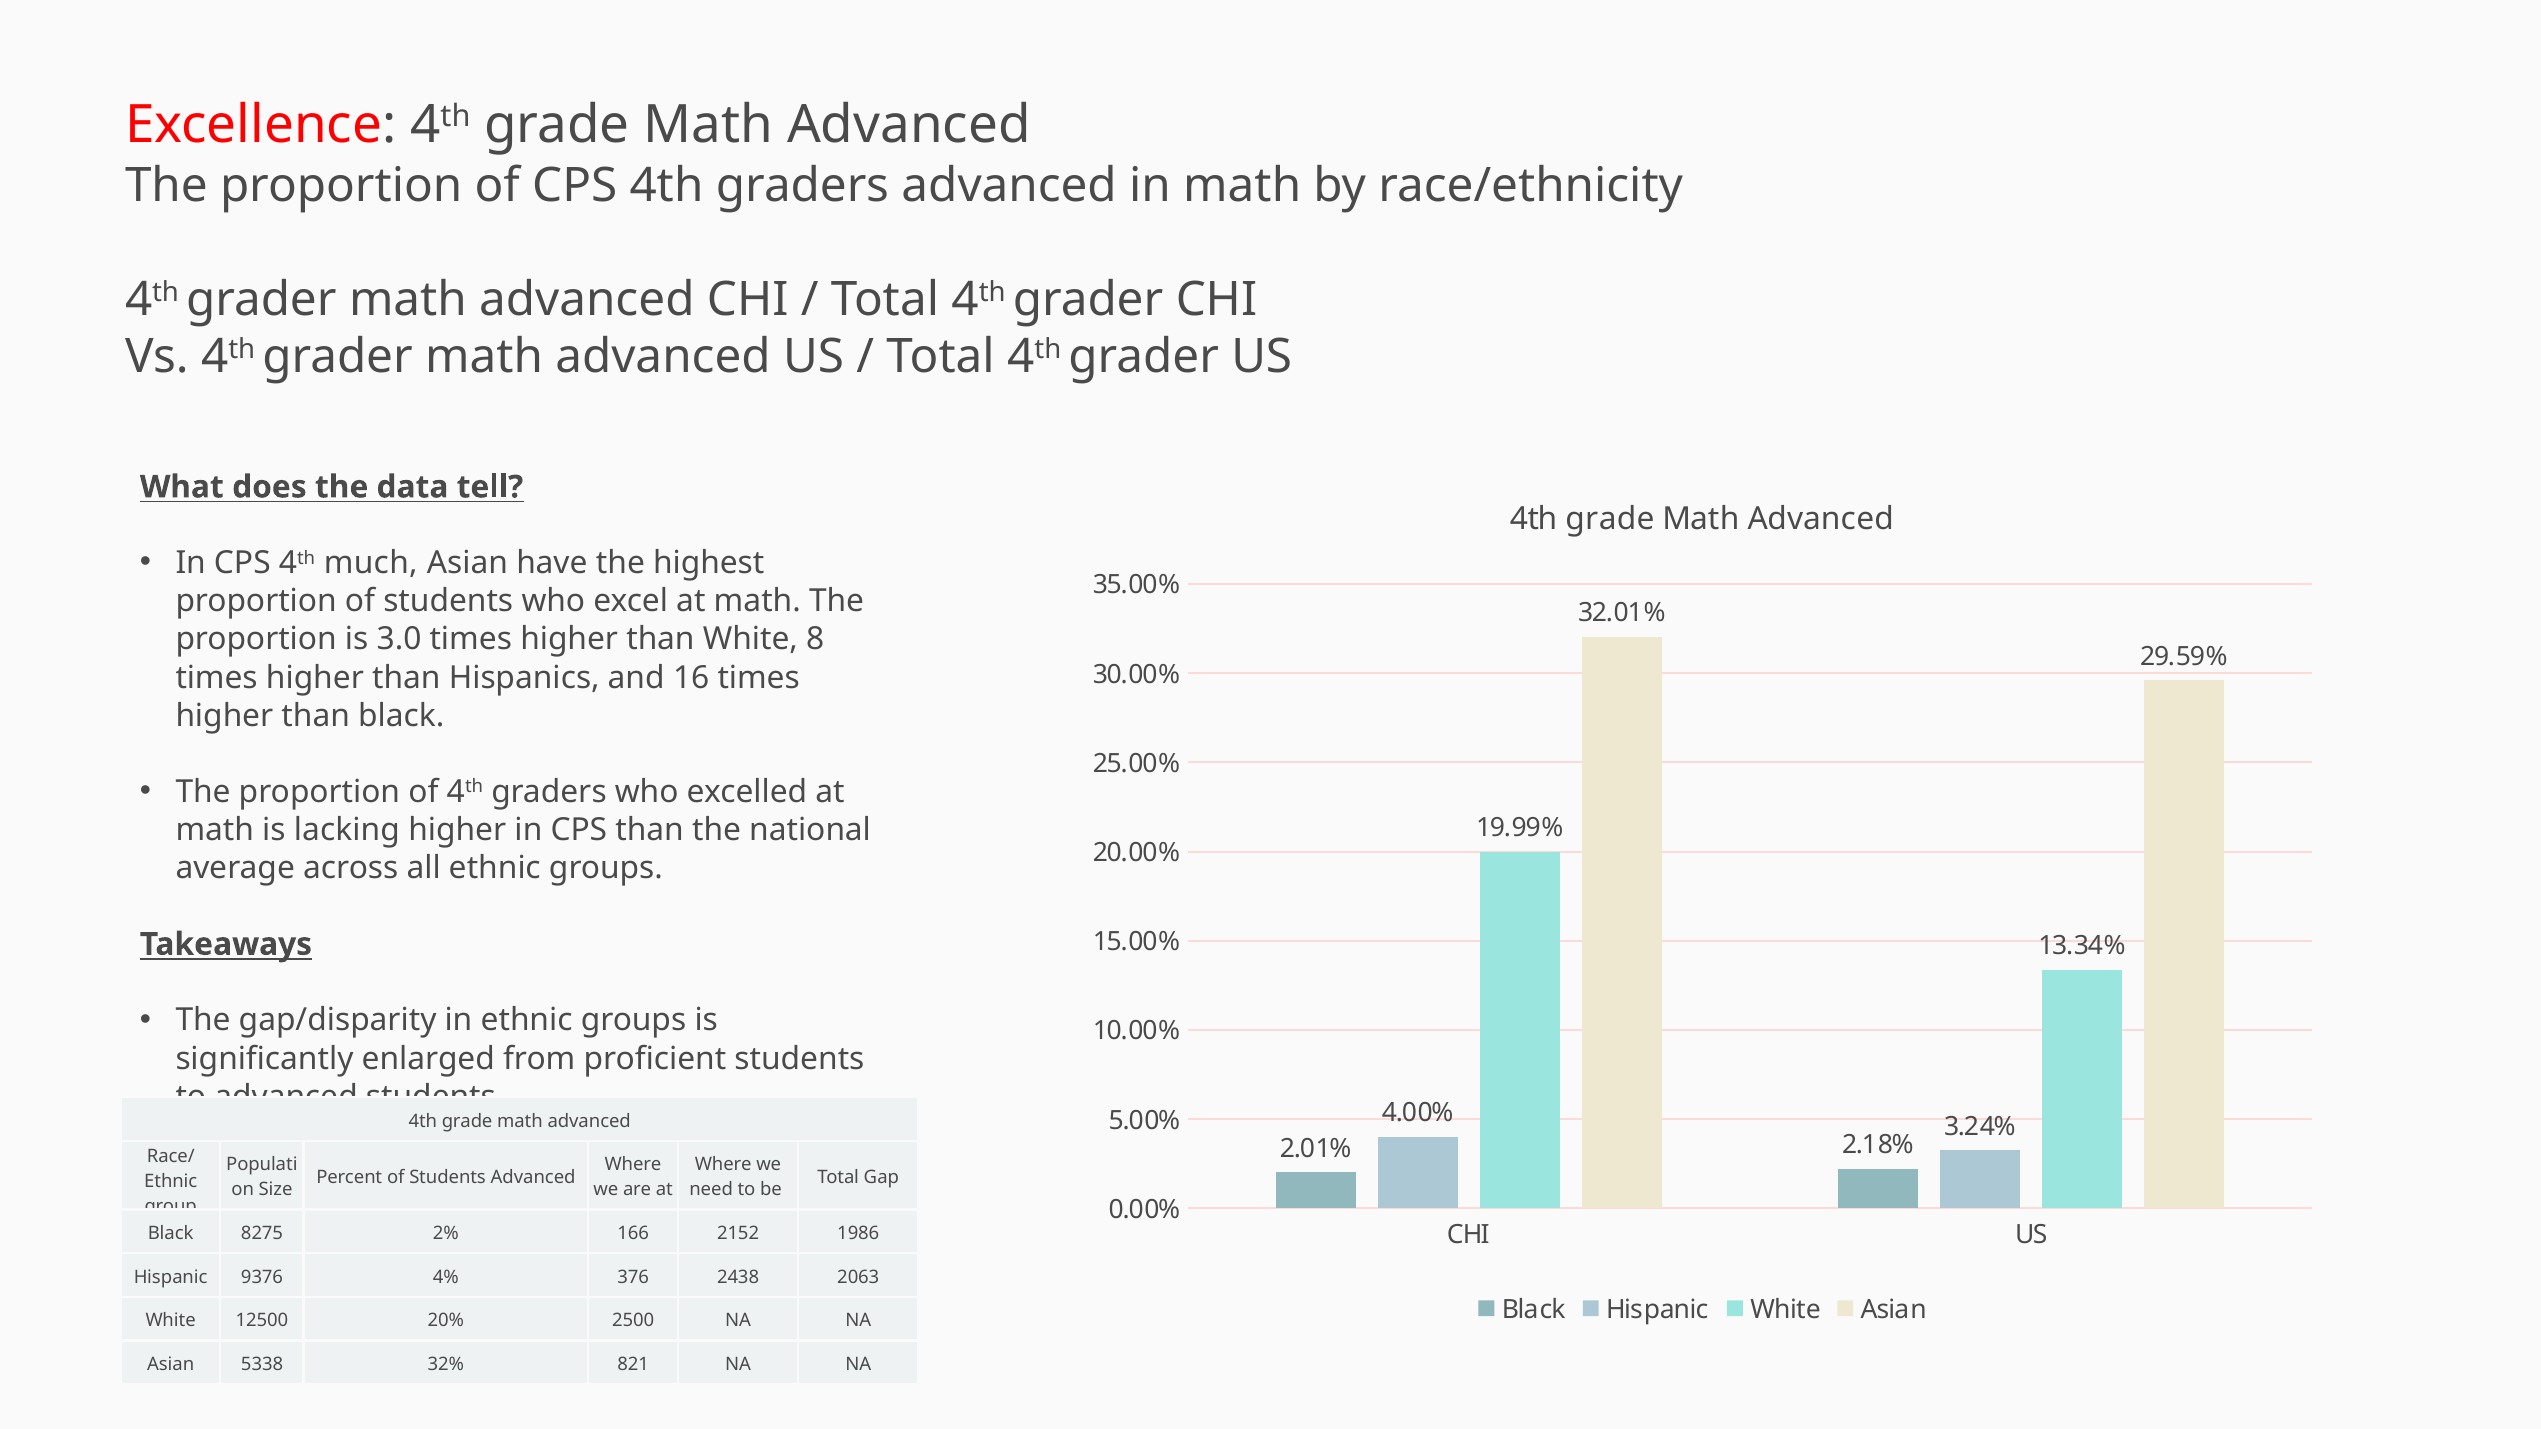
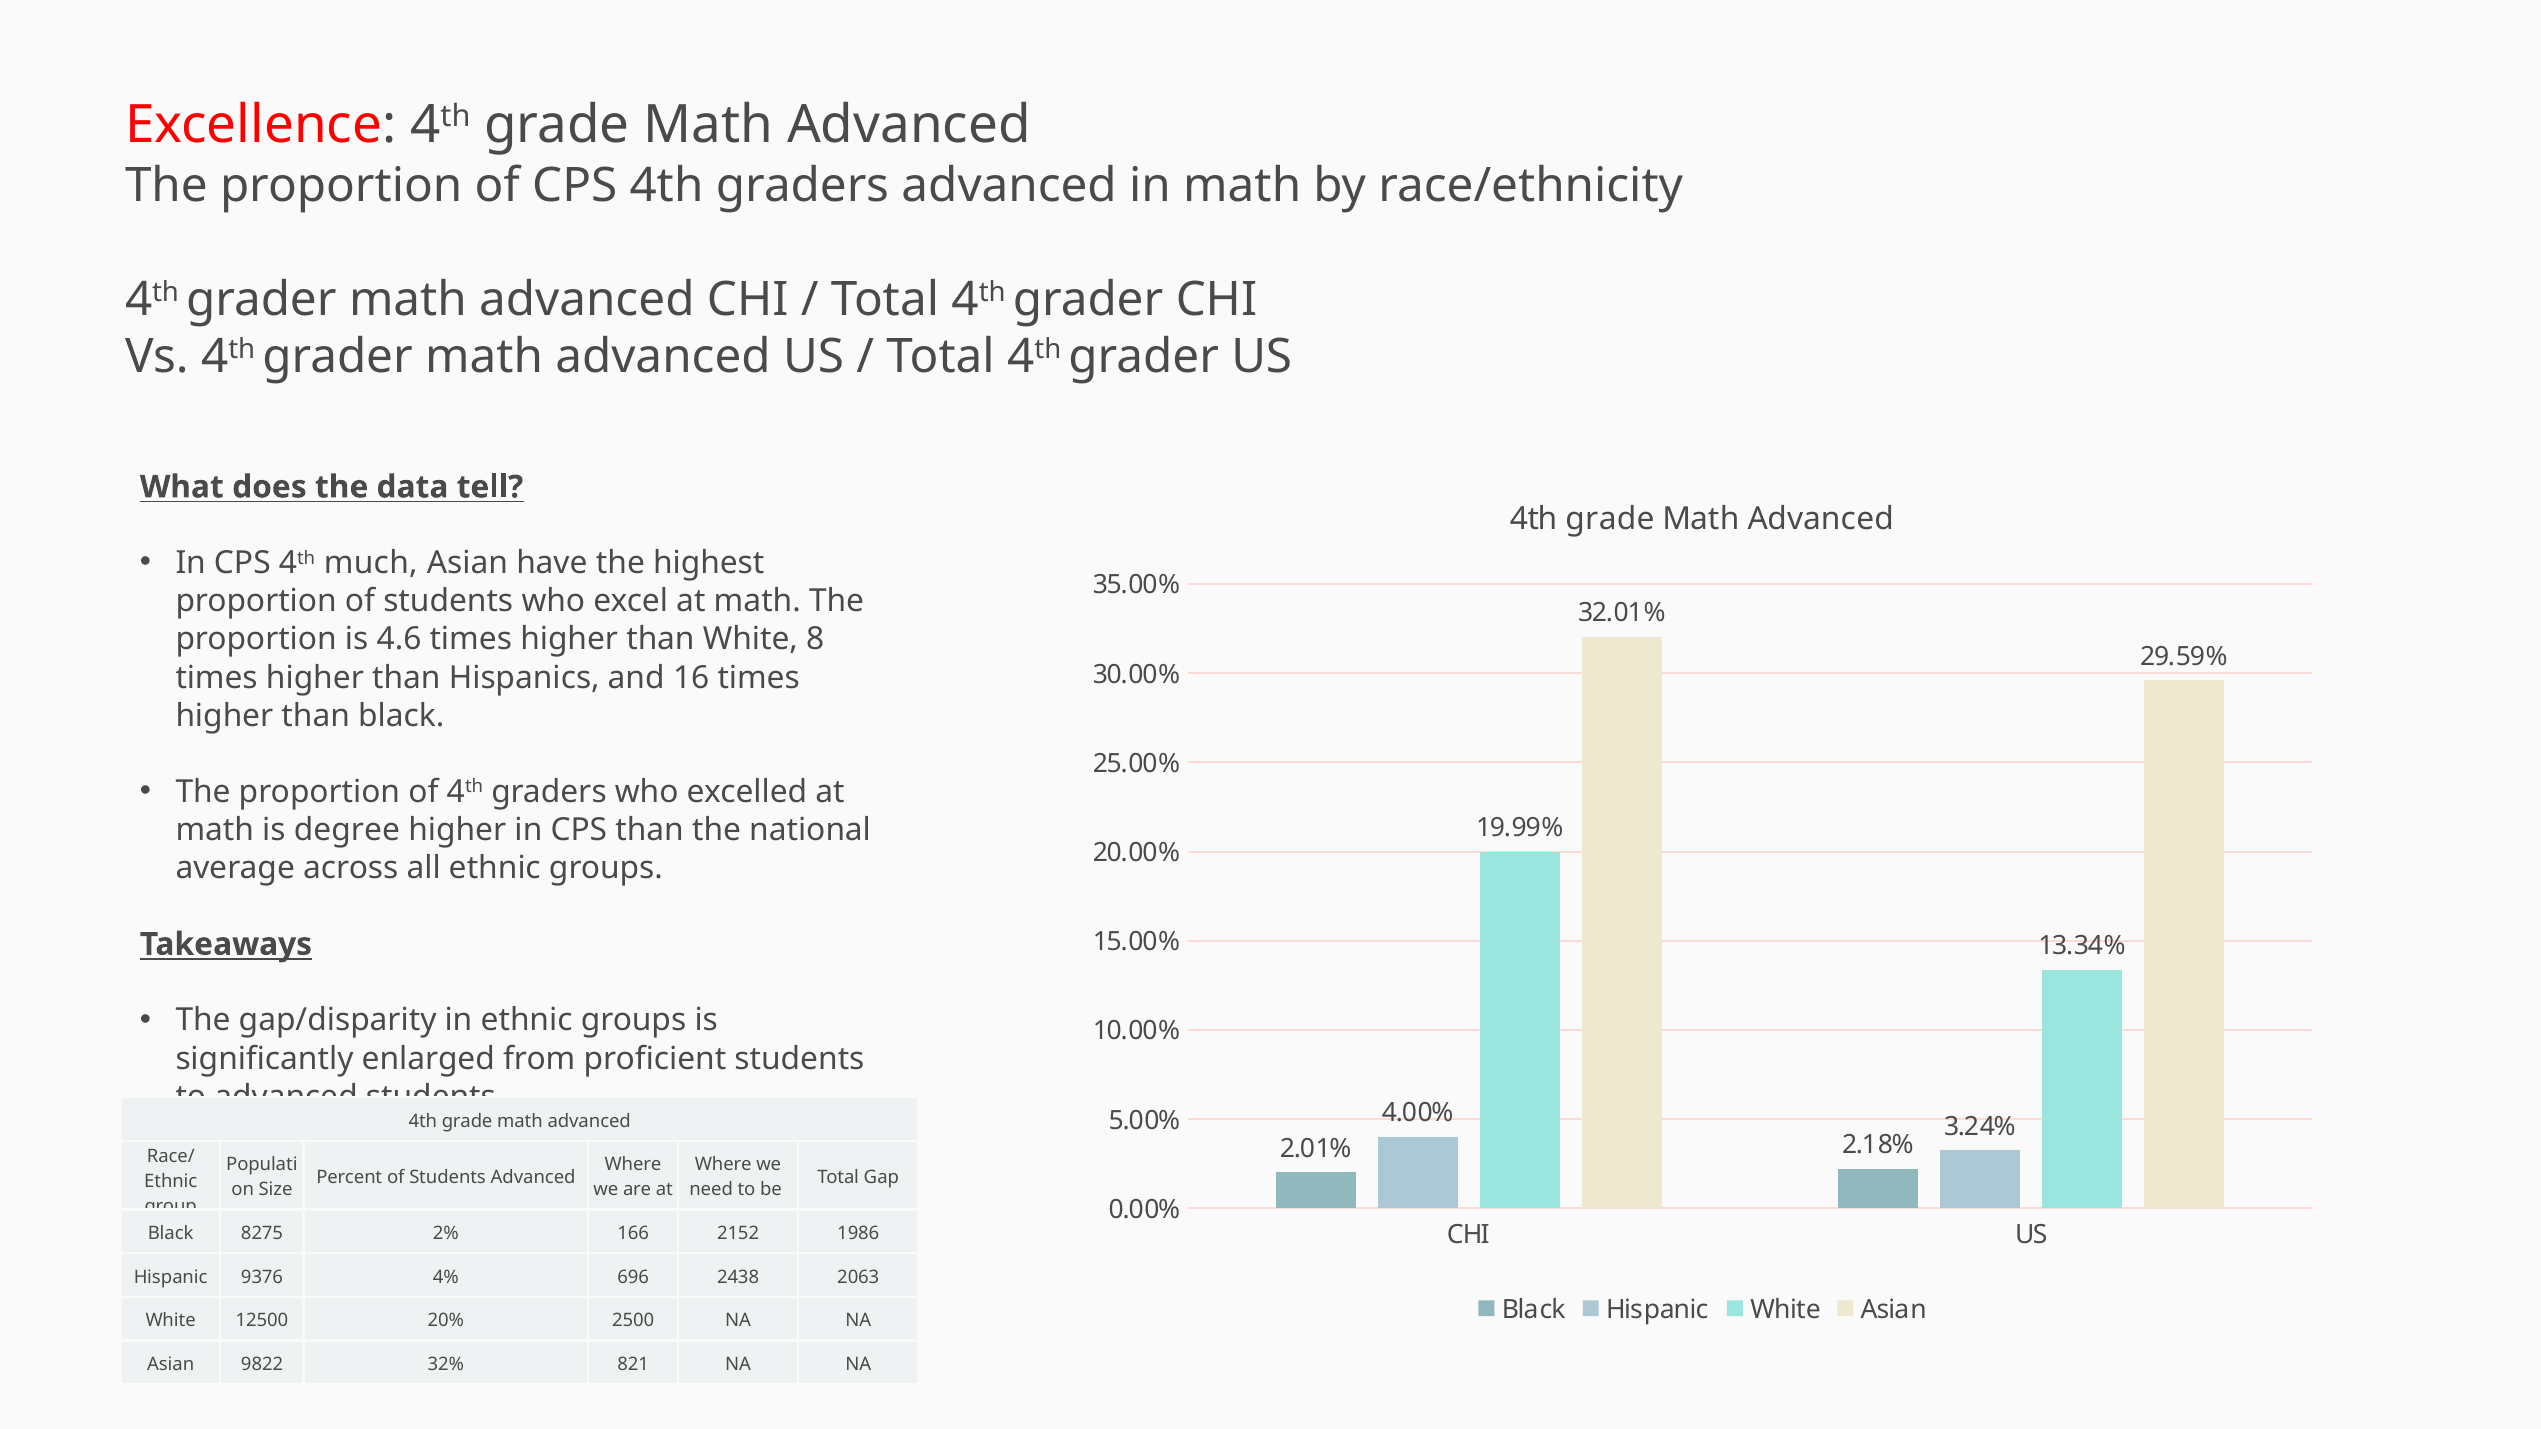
3.0: 3.0 -> 4.6 (399, 640)
lacking: lacking -> degree (347, 830)
376: 376 -> 696 (633, 1277)
5338: 5338 -> 9822 (262, 1365)
